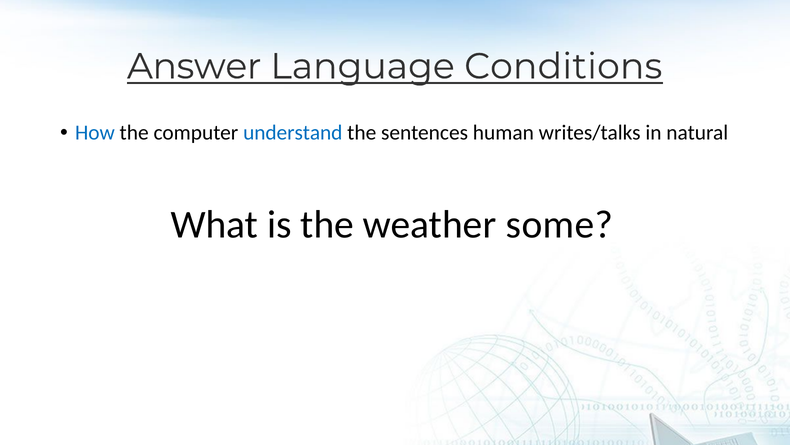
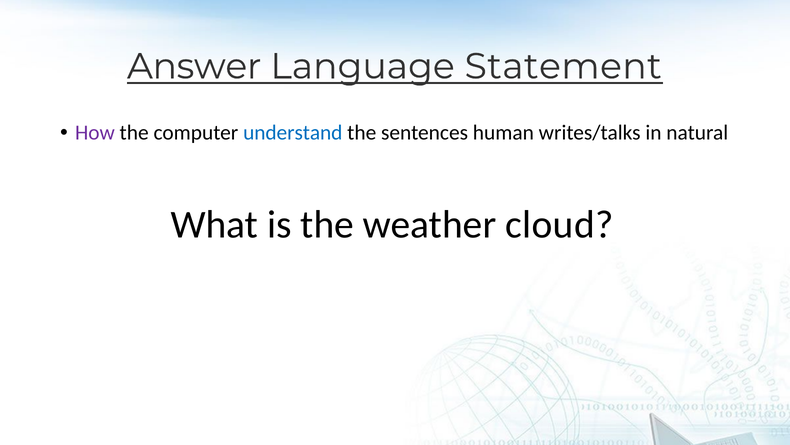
Conditions: Conditions -> Statement (563, 66)
How colour: blue -> purple (95, 133)
some: some -> cloud (559, 225)
